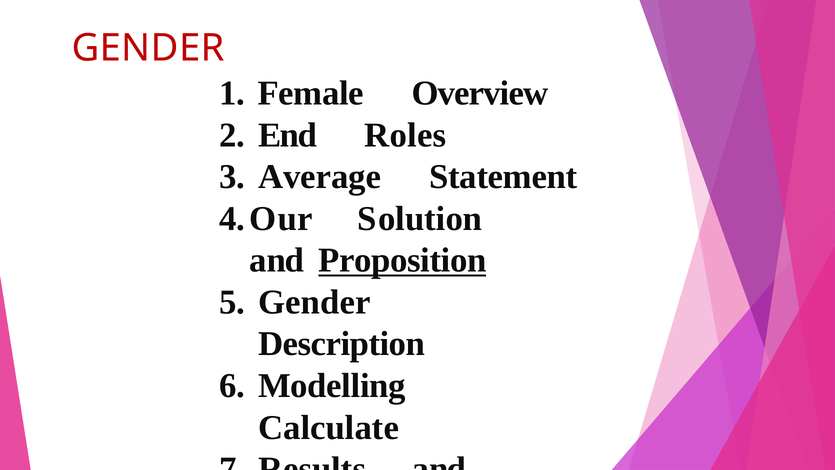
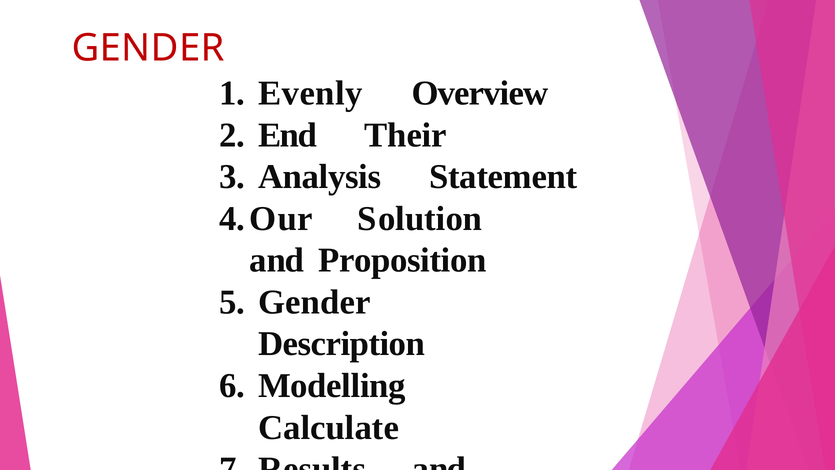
Female: Female -> Evenly (310, 93)
Roles: Roles -> Their (406, 135)
Average: Average -> Analysis (320, 177)
Proposition underline: present -> none (402, 260)
